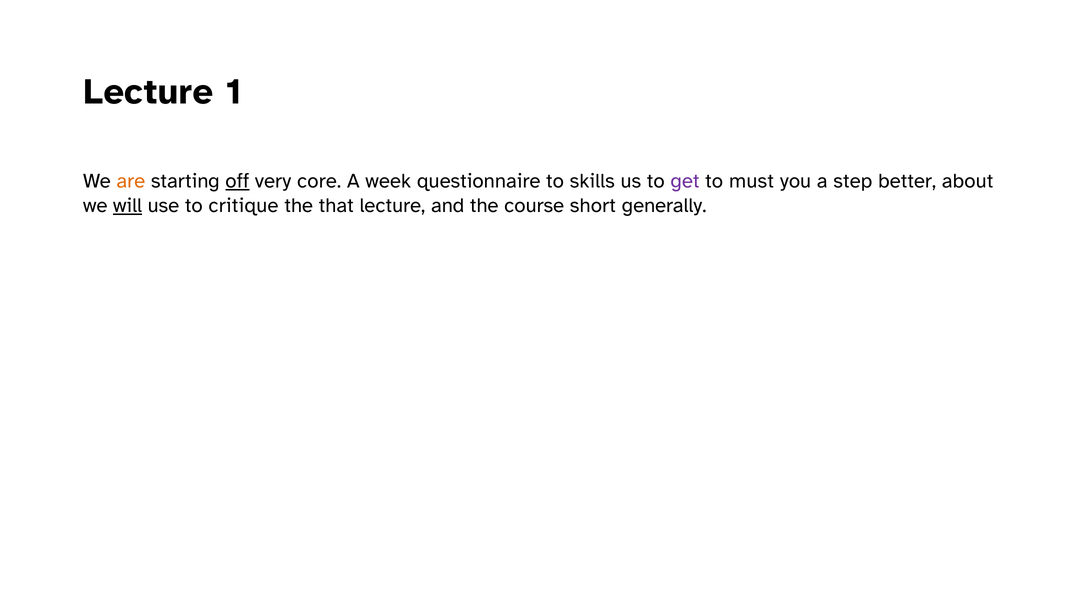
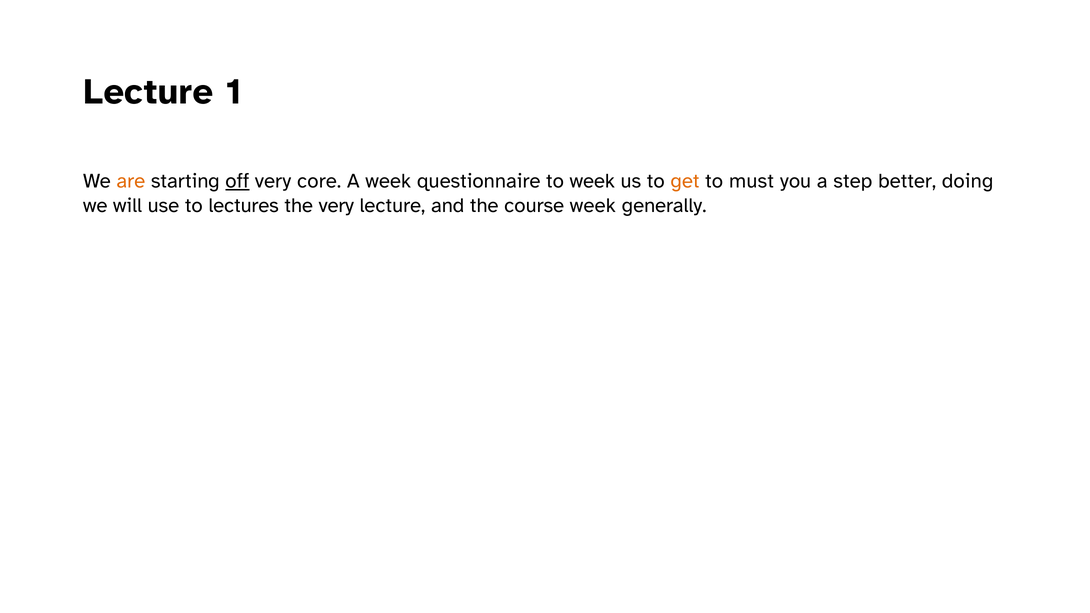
to skills: skills -> week (592, 181)
get colour: purple -> orange (685, 181)
about: about -> doing (968, 181)
will underline: present -> none (127, 206)
critique: critique -> lectures (244, 206)
the that: that -> very (336, 206)
course short: short -> week (593, 206)
